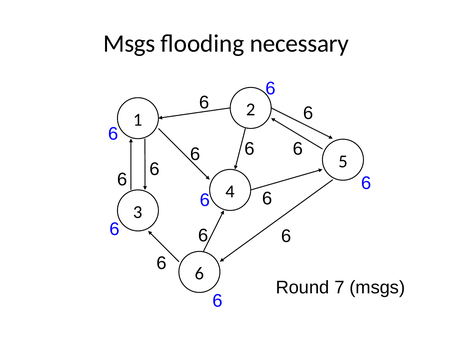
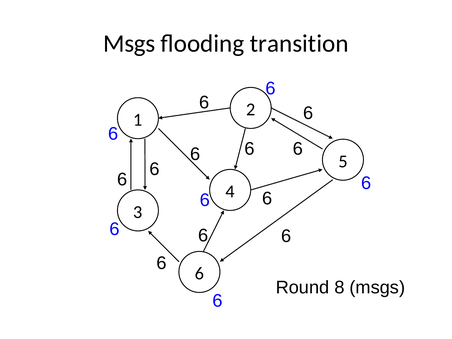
necessary: necessary -> transition (299, 44)
7: 7 -> 8 (339, 287)
